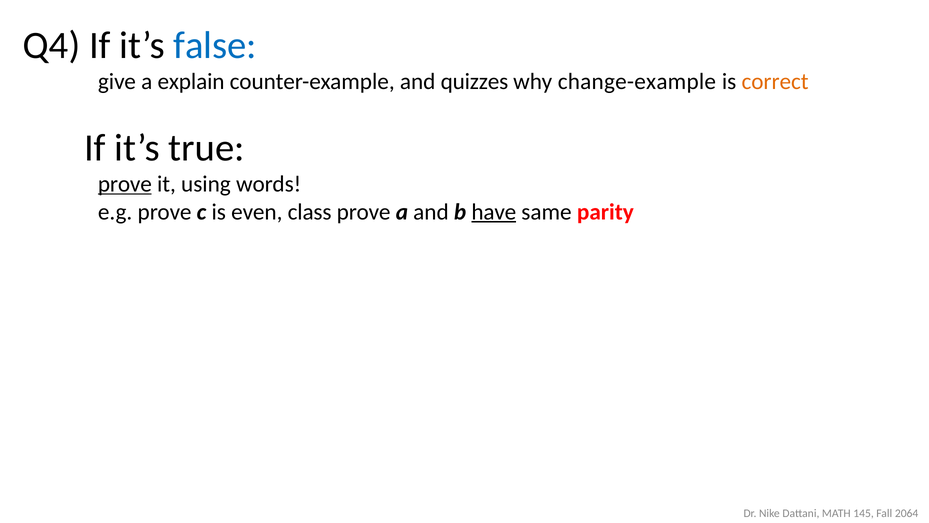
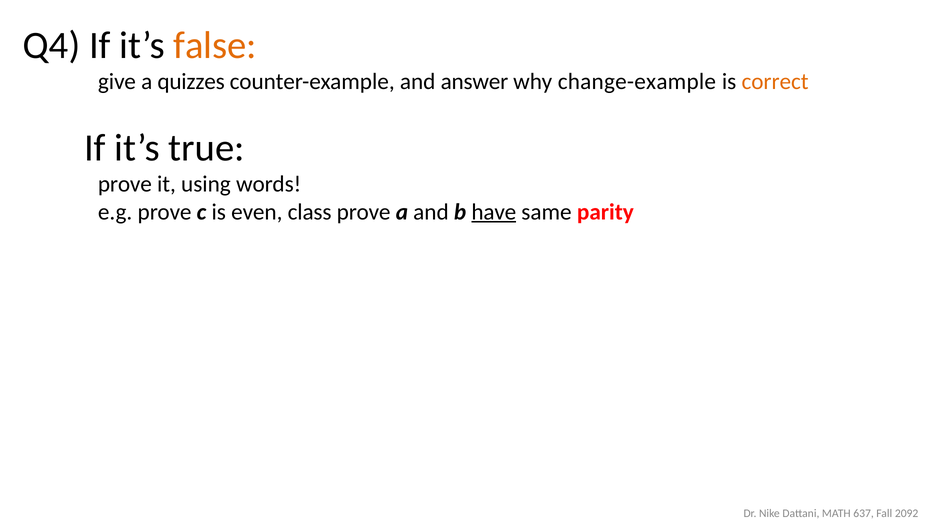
false colour: blue -> orange (215, 46)
explain: explain -> quizzes (191, 82)
quizzes: quizzes -> answer (474, 82)
prove underline: present -> none (125, 184)
145: 145 -> 637 (864, 513)
2064: 2064 -> 2092 (907, 513)
